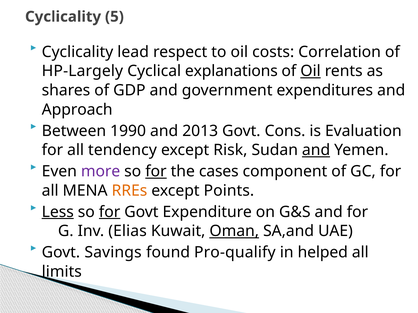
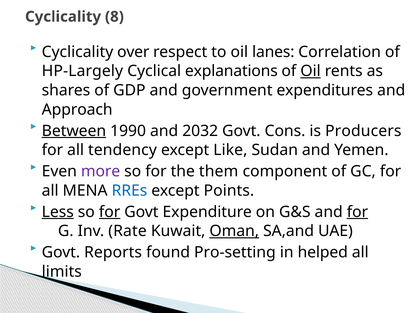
5: 5 -> 8 (114, 17)
lead: lead -> over (133, 52)
costs: costs -> lanes (273, 52)
Between underline: none -> present (74, 131)
2013: 2013 -> 2032 (200, 131)
Evaluation: Evaluation -> Producers (363, 131)
Risk: Risk -> Like (230, 150)
and underline: present -> none (316, 150)
for underline: present -> none (156, 172)
cases: cases -> them (219, 172)
RREs colour: orange -> blue (129, 191)
for underline: none -> present (357, 212)
Elias: Elias -> Rate (128, 231)
Savings: Savings -> Reports (113, 253)
Pro-qualify: Pro-qualify -> Pro-setting (235, 253)
